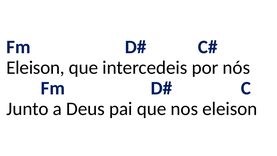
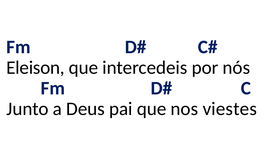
nos eleison: eleison -> viestes (230, 109)
